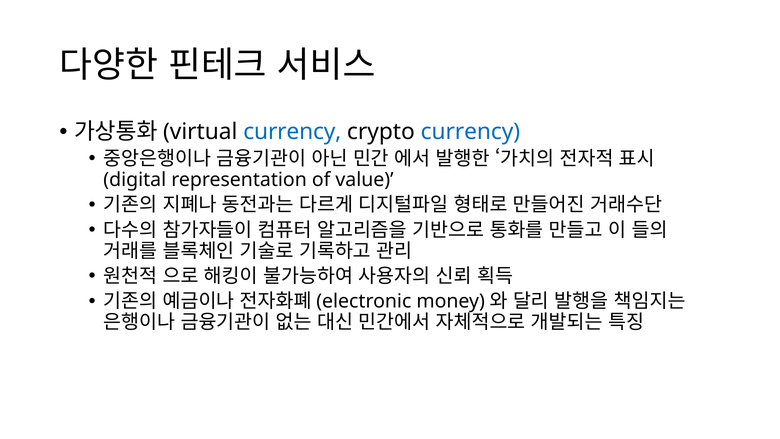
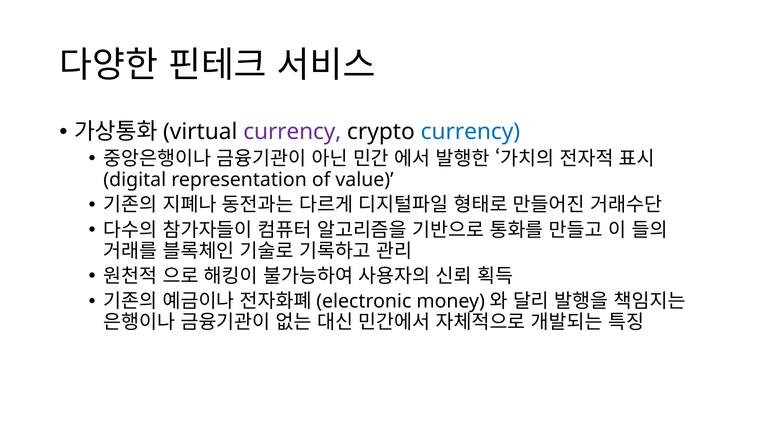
currency colour: blue -> purple (292, 132)
